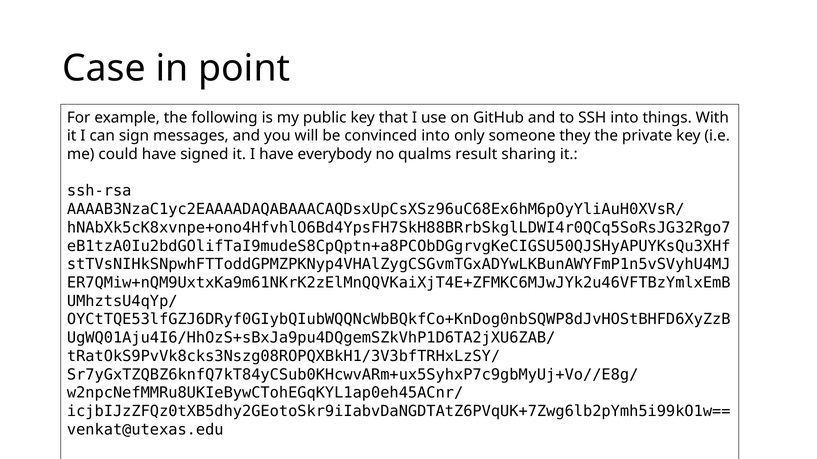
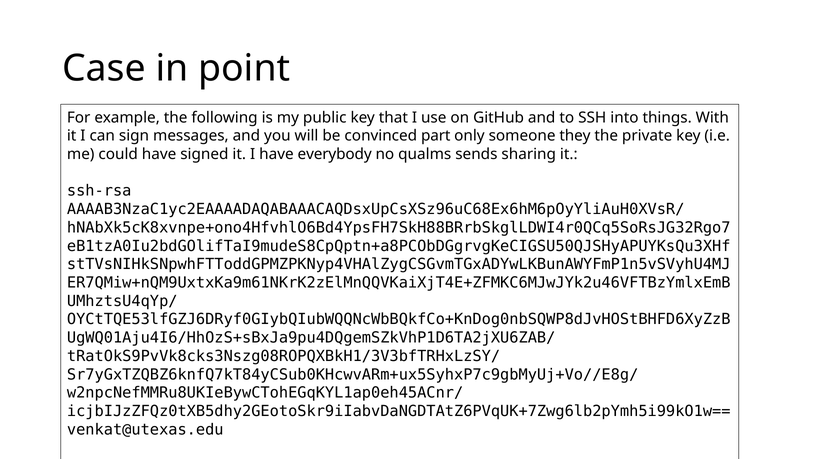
convinced into: into -> part (436, 136)
result: result -> sends (476, 154)
